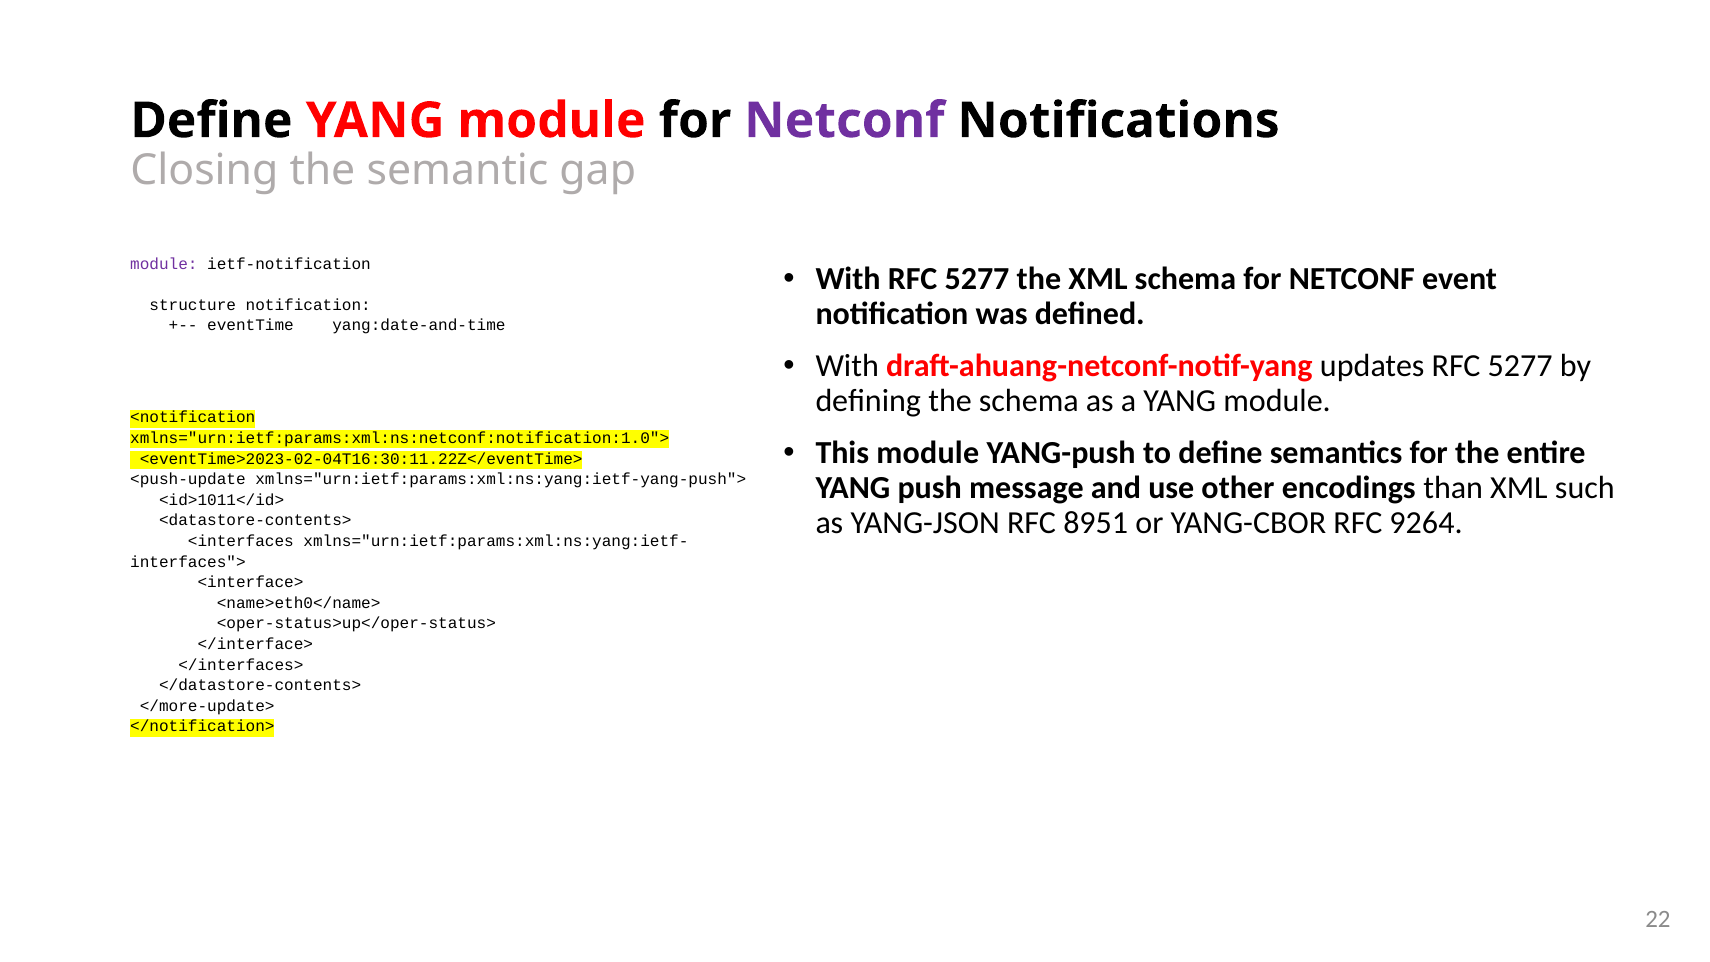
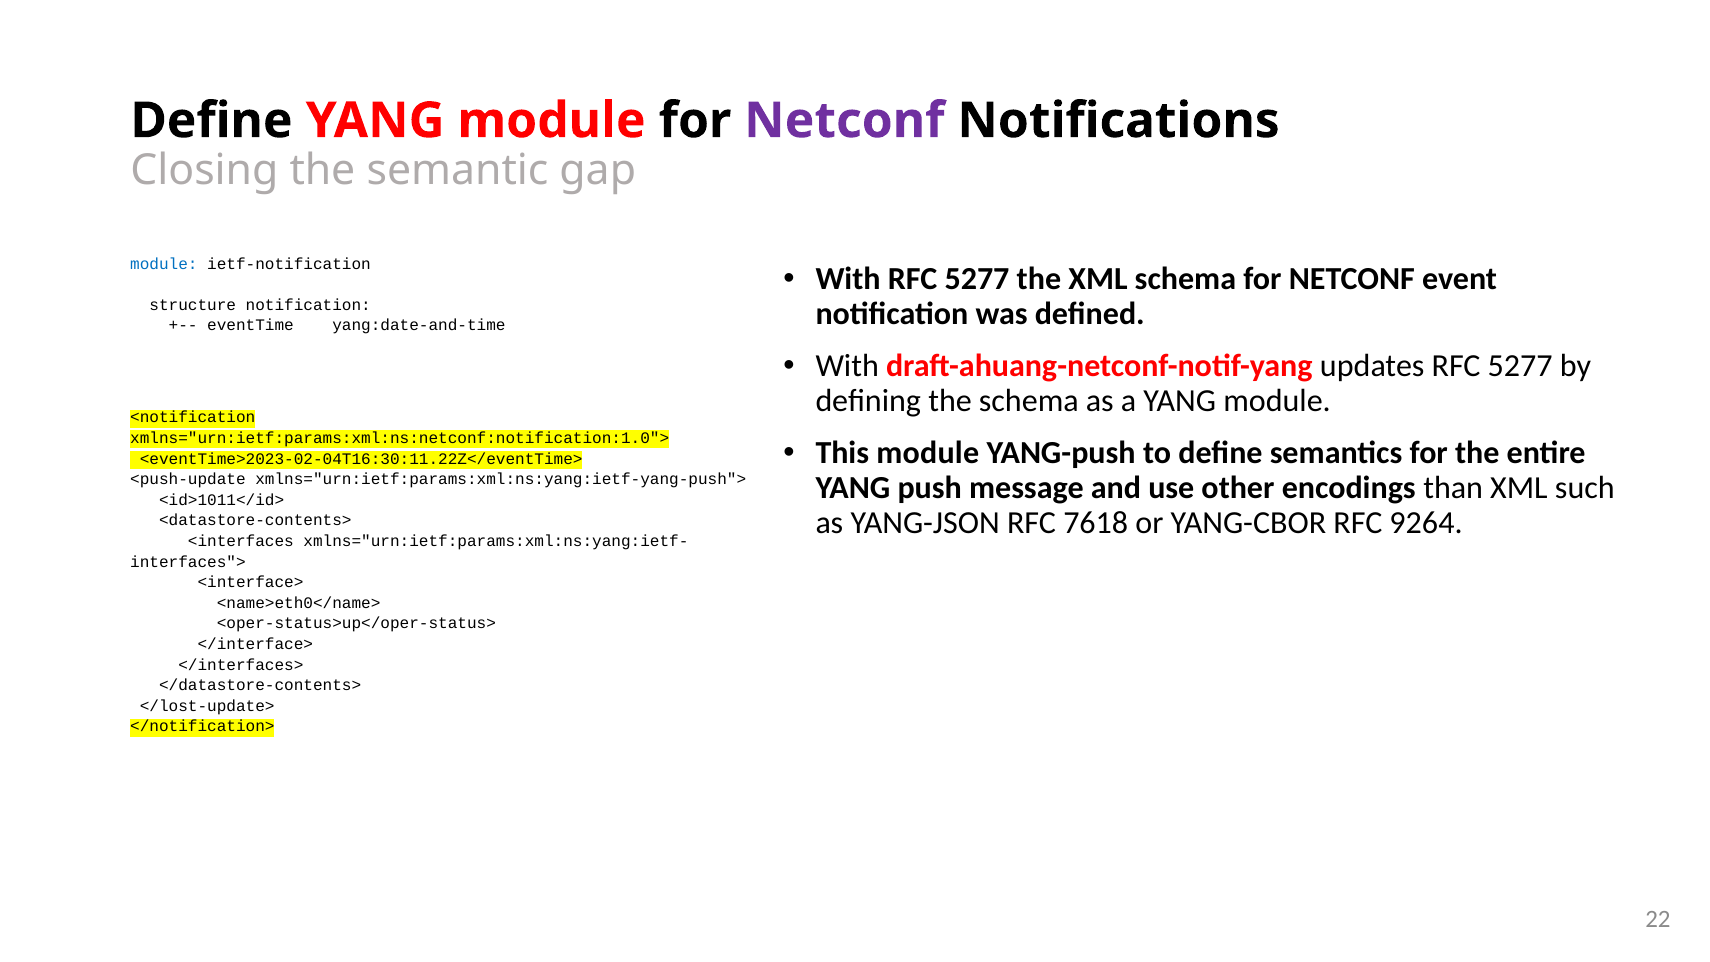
module colour: purple -> blue (164, 264)
8951: 8951 -> 7618 (1096, 522)
</more-update>: </more-update> -> </lost-update> (207, 706)
